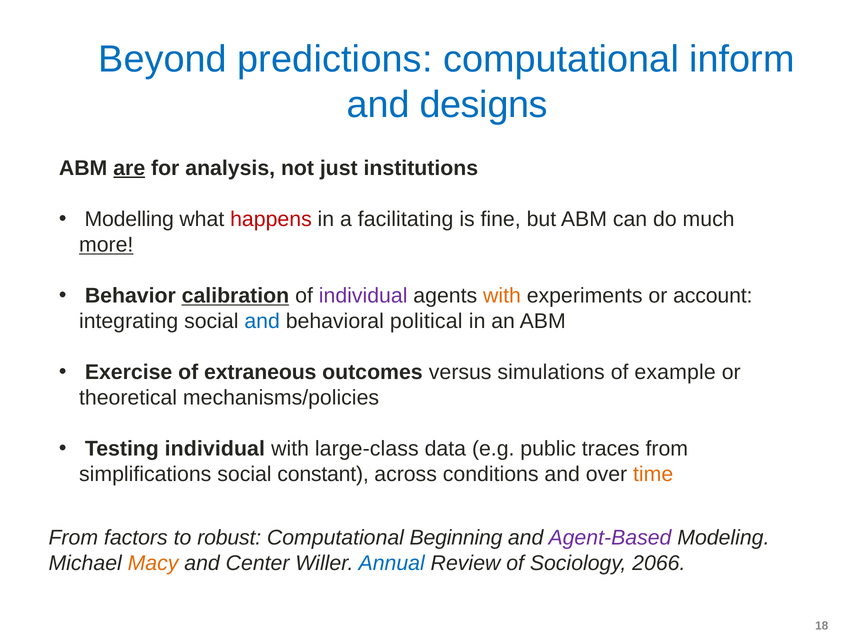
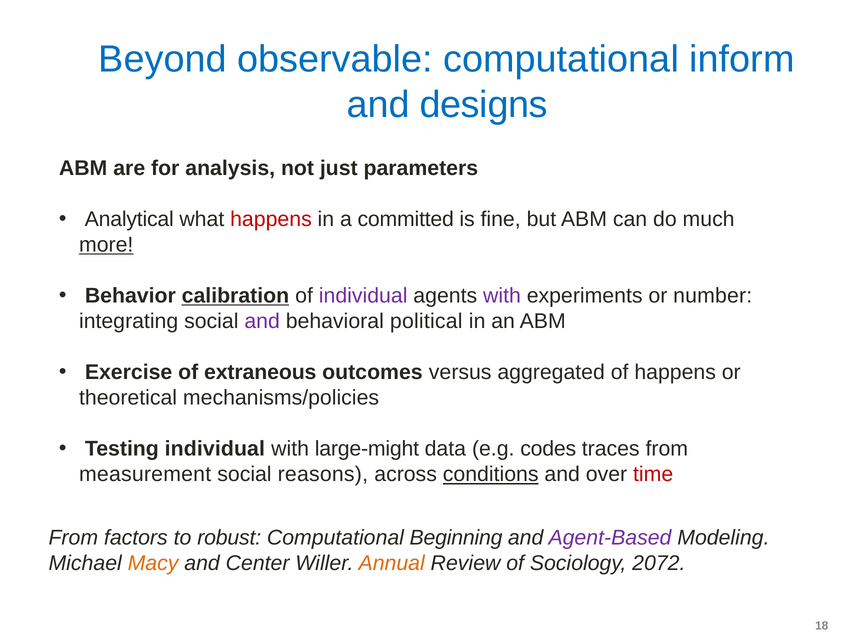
predictions: predictions -> observable (335, 59)
are underline: present -> none (129, 168)
institutions: institutions -> parameters (421, 168)
Modelling: Modelling -> Analytical (129, 219)
facilitating: facilitating -> committed (406, 219)
with colour: orange -> purple (502, 296)
account: account -> number (713, 296)
and colour: blue -> purple (262, 321)
simulations: simulations -> aggregated (551, 373)
of example: example -> happens (675, 373)
large-class: large-class -> large-might (367, 449)
public: public -> codes (548, 449)
simplifications: simplifications -> measurement (145, 475)
constant: constant -> reasons (323, 475)
conditions underline: none -> present (491, 475)
time colour: orange -> red (653, 475)
Annual colour: blue -> orange (392, 563)
2066: 2066 -> 2072 (659, 563)
